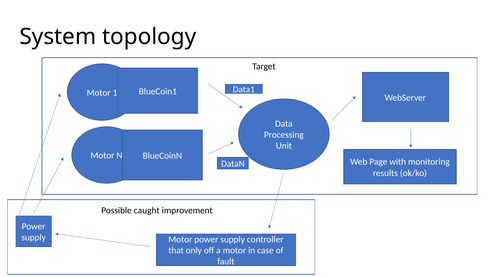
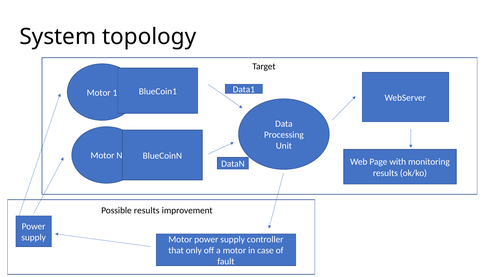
Possible caught: caught -> results (147, 211)
